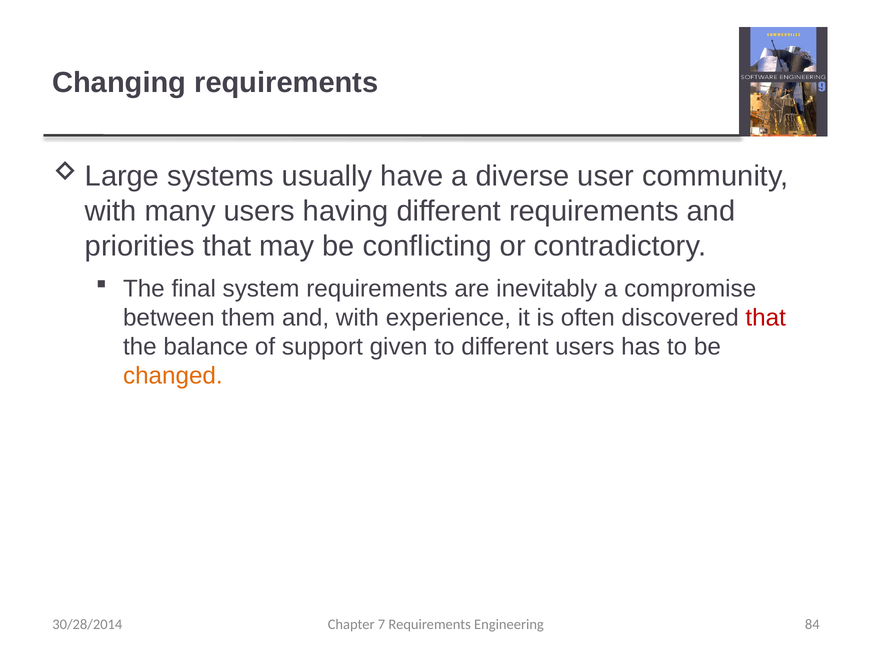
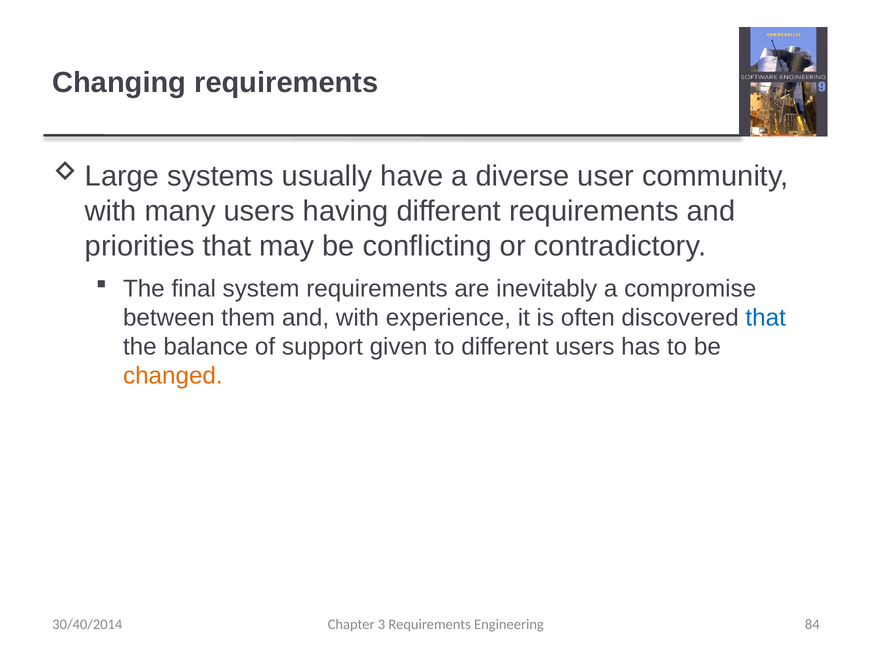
that colour: red -> blue (766, 318)
30/28/2014: 30/28/2014 -> 30/40/2014 (87, 625)
7: 7 -> 3 (382, 625)
